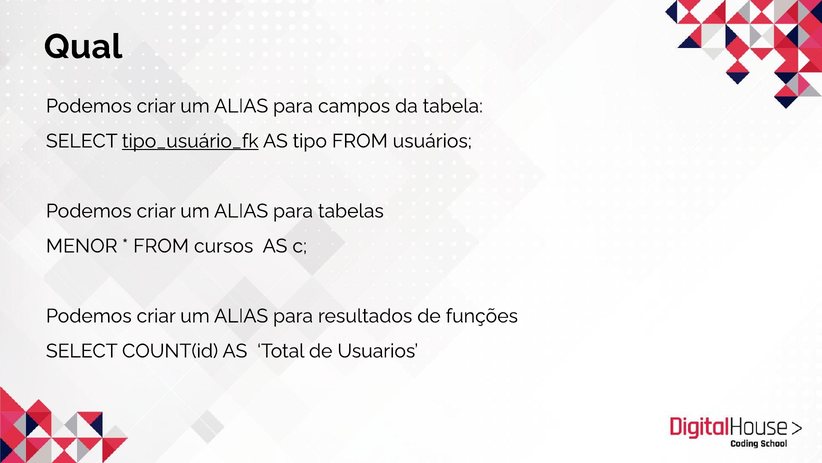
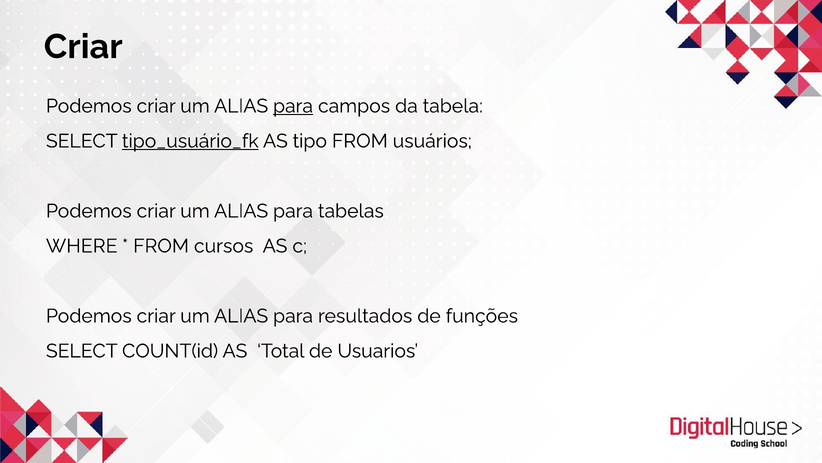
Qual: Qual -> Criar (83, 47)
para underline: none -> present (293, 106)
MENOR: MENOR -> WHERE (82, 246)
